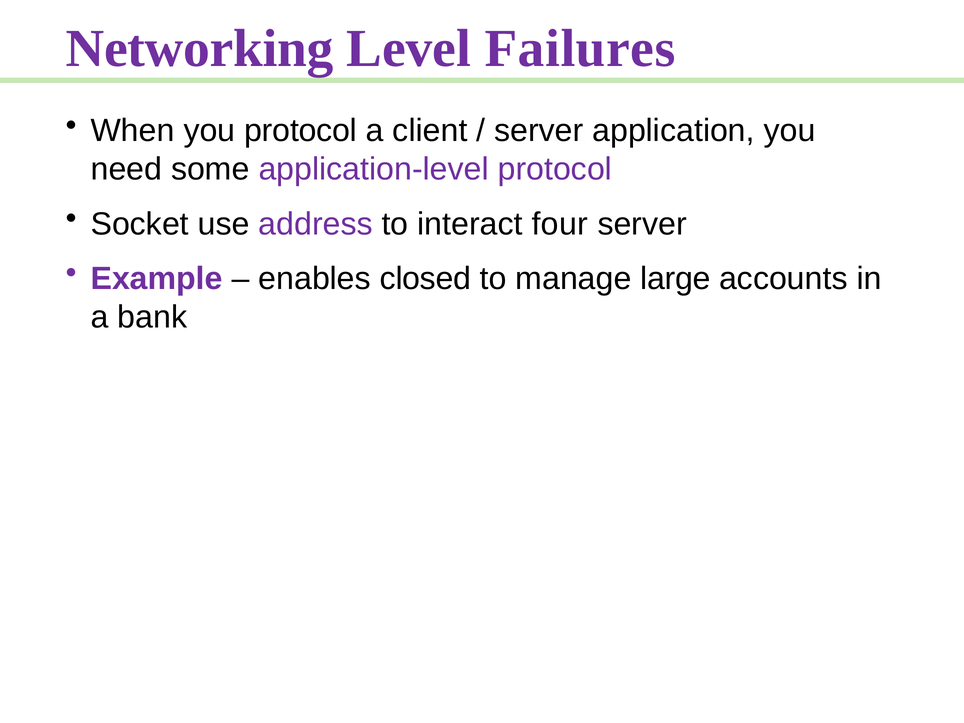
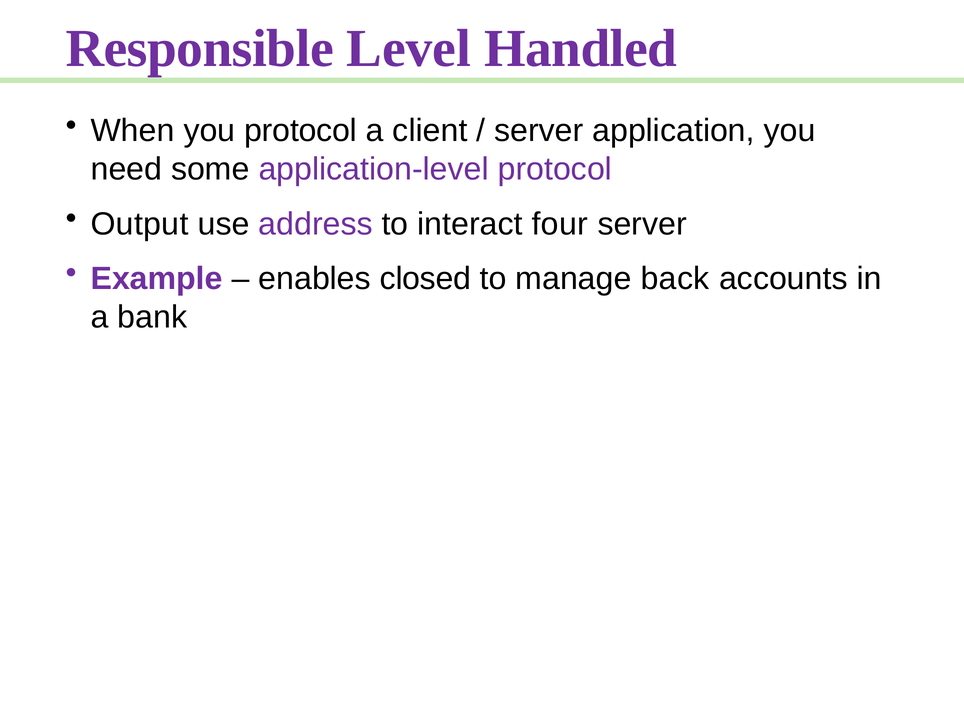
Networking: Networking -> Responsible (200, 49)
Failures: Failures -> Handled (581, 49)
Socket: Socket -> Output (140, 224)
large: large -> back (675, 279)
